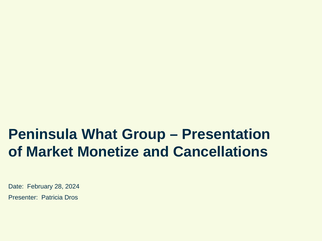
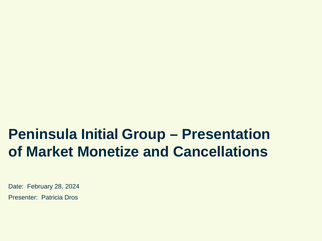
What: What -> Initial (100, 135)
